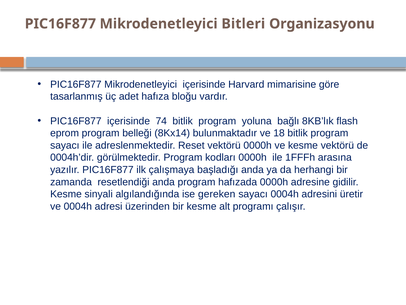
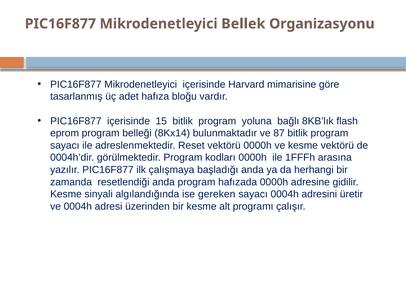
Bitleri: Bitleri -> Bellek (243, 24)
74: 74 -> 15 (161, 121)
18: 18 -> 87 (279, 133)
